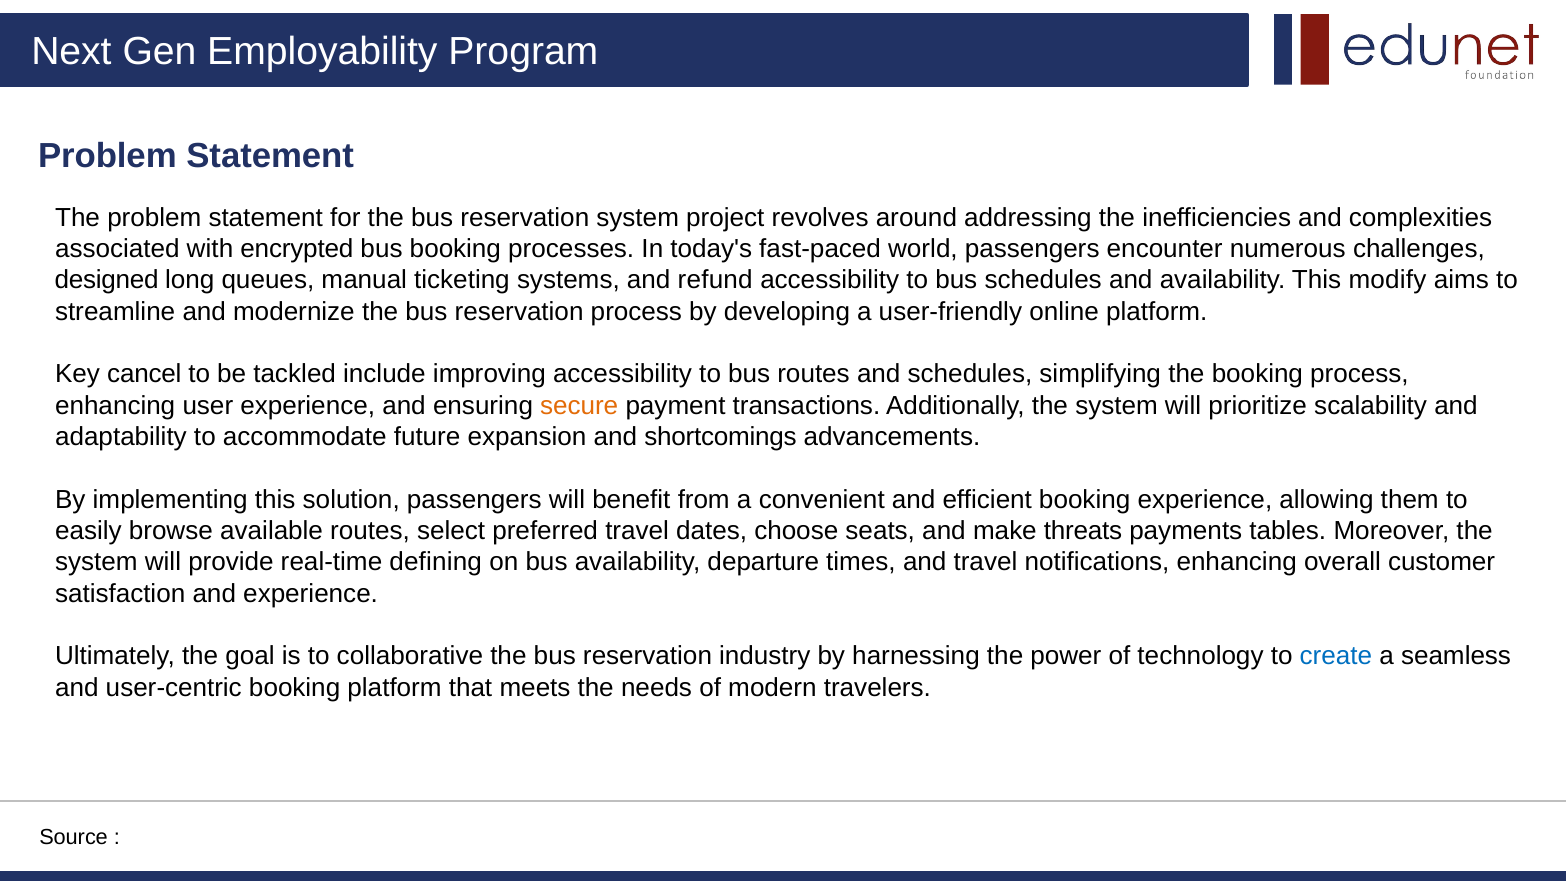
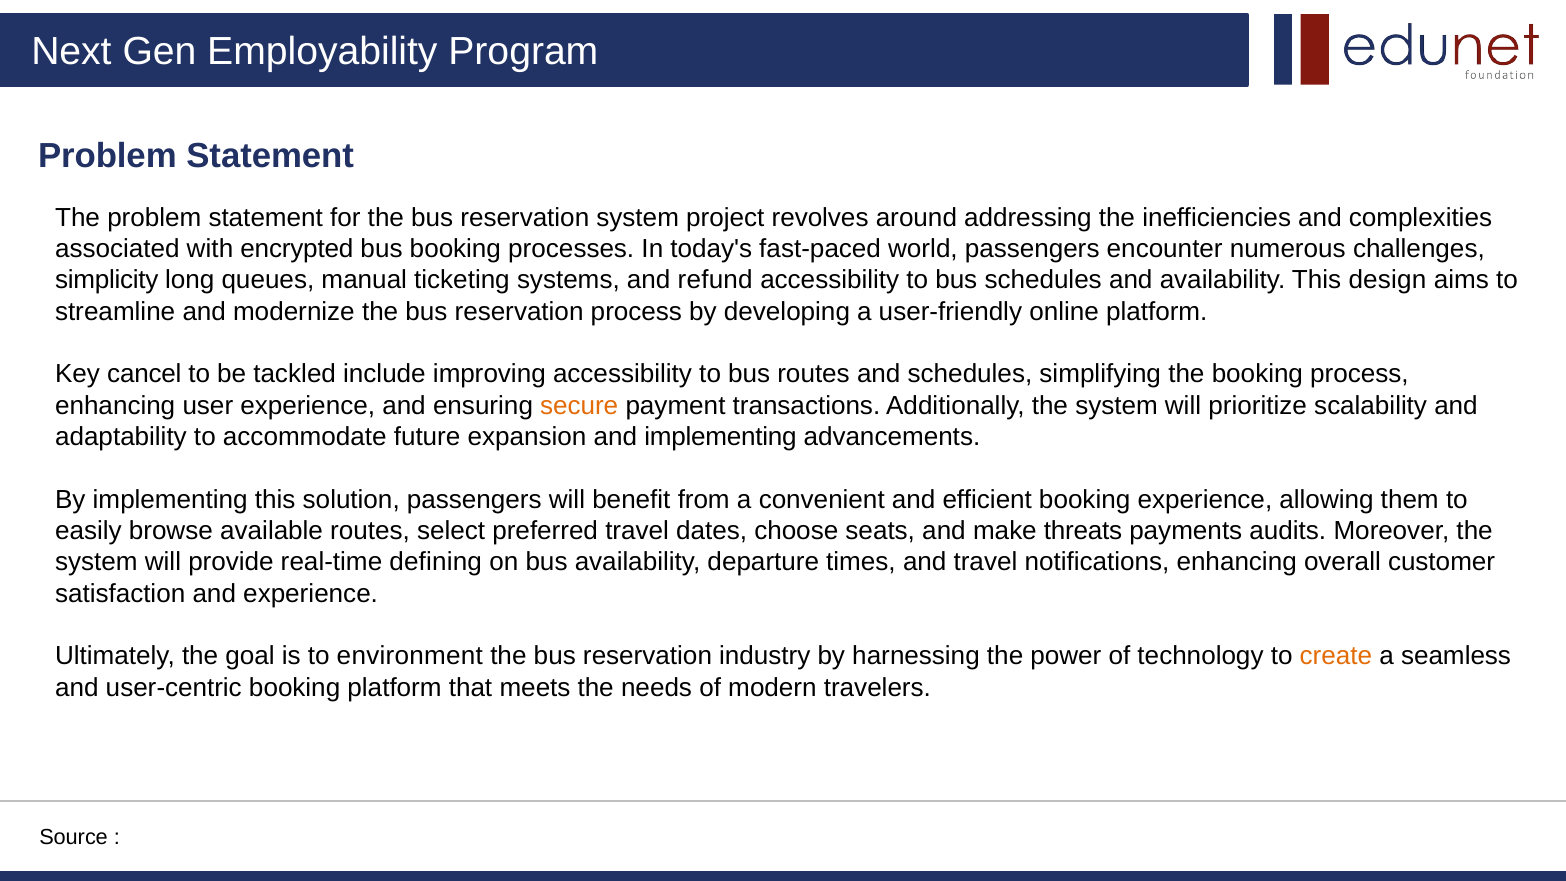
designed: designed -> simplicity (107, 280)
modify: modify -> design (1387, 280)
and shortcomings: shortcomings -> implementing (721, 437)
tables: tables -> audits (1288, 531)
collaborative: collaborative -> environment (410, 656)
create colour: blue -> orange (1336, 656)
